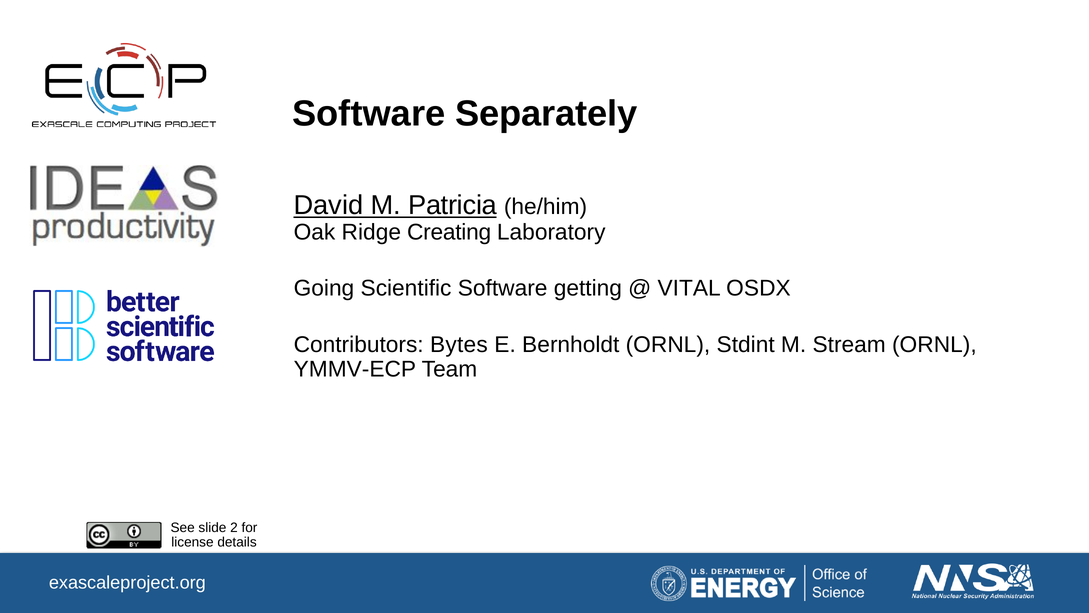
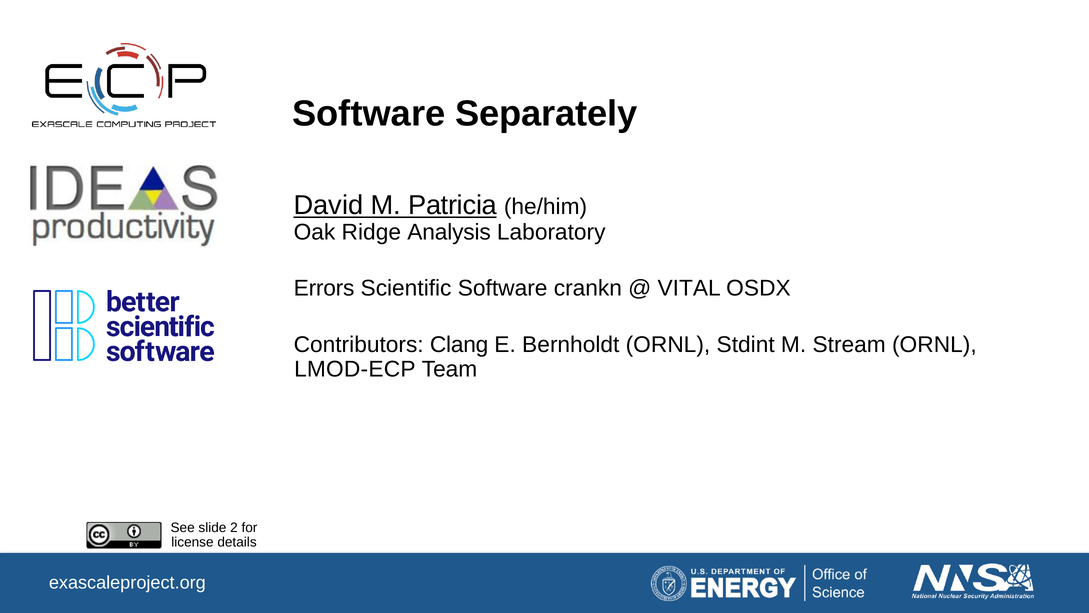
Creating: Creating -> Analysis (449, 232)
Going: Going -> Errors (324, 288)
getting: getting -> crankn (588, 288)
Bytes: Bytes -> Clang (459, 345)
YMMV-ECP: YMMV-ECP -> LMOD-ECP (355, 369)
